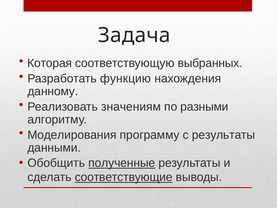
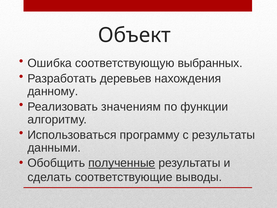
Задача: Задача -> Объект (134, 35)
Которая: Которая -> Ошибка (50, 63)
функцию: функцию -> деревьев (126, 78)
разными: разными -> функции (204, 107)
Моделирования: Моделирования -> Использоваться (72, 135)
соответствующие underline: present -> none (124, 177)
